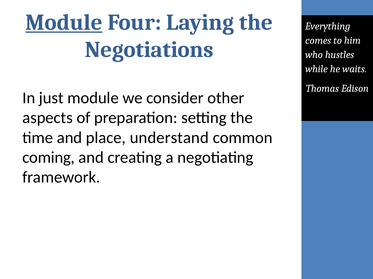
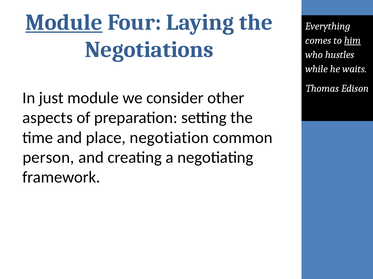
him underline: none -> present (352, 41)
understand: understand -> negotiation (169, 138)
coming: coming -> person (48, 158)
